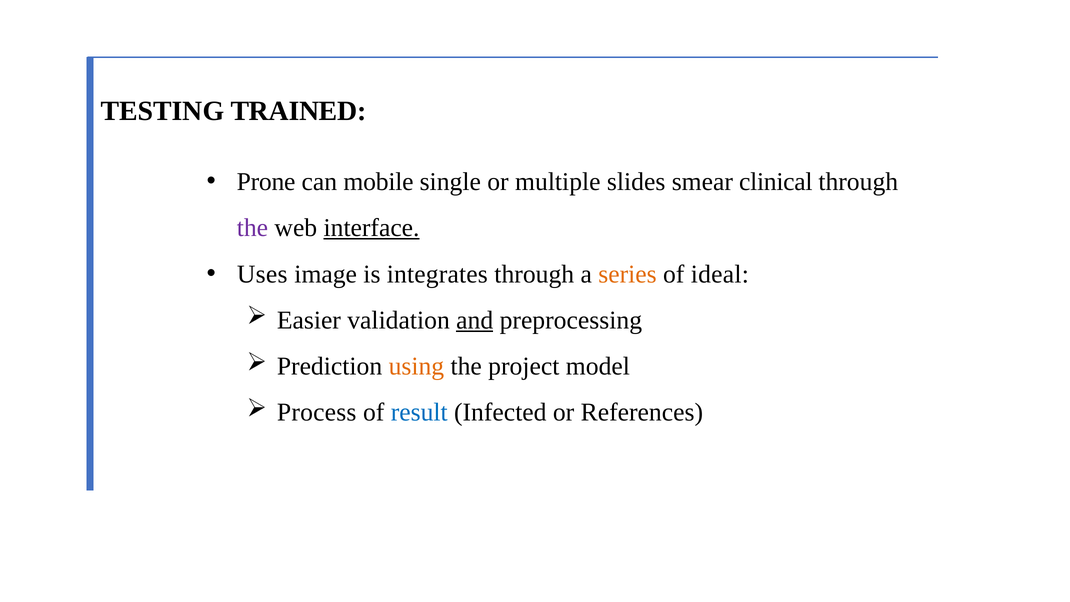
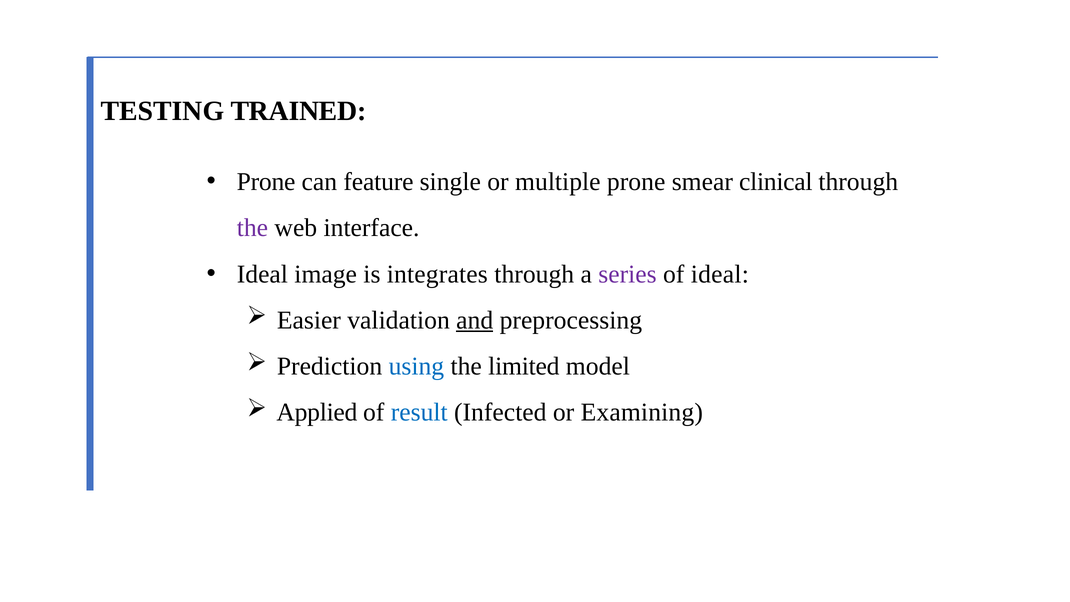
mobile: mobile -> feature (378, 182)
multiple slides: slides -> prone (636, 182)
interface underline: present -> none (372, 228)
Uses: Uses -> Ideal (262, 274)
series colour: orange -> purple (627, 274)
using colour: orange -> blue (416, 366)
project: project -> limited (524, 366)
Process: Process -> Applied (317, 412)
References: References -> Examining (642, 412)
